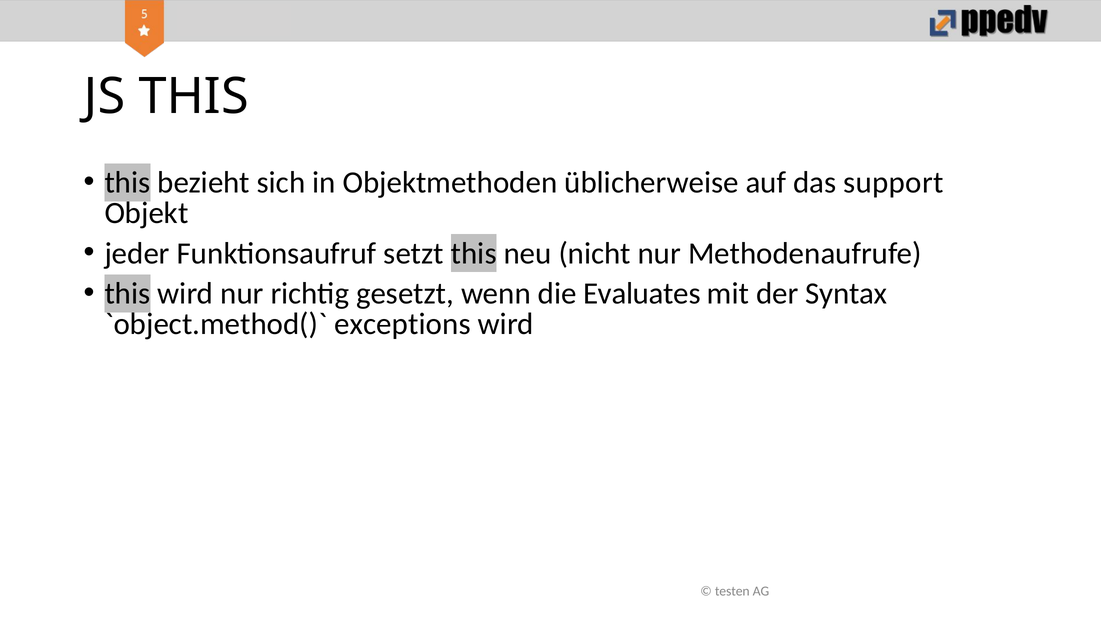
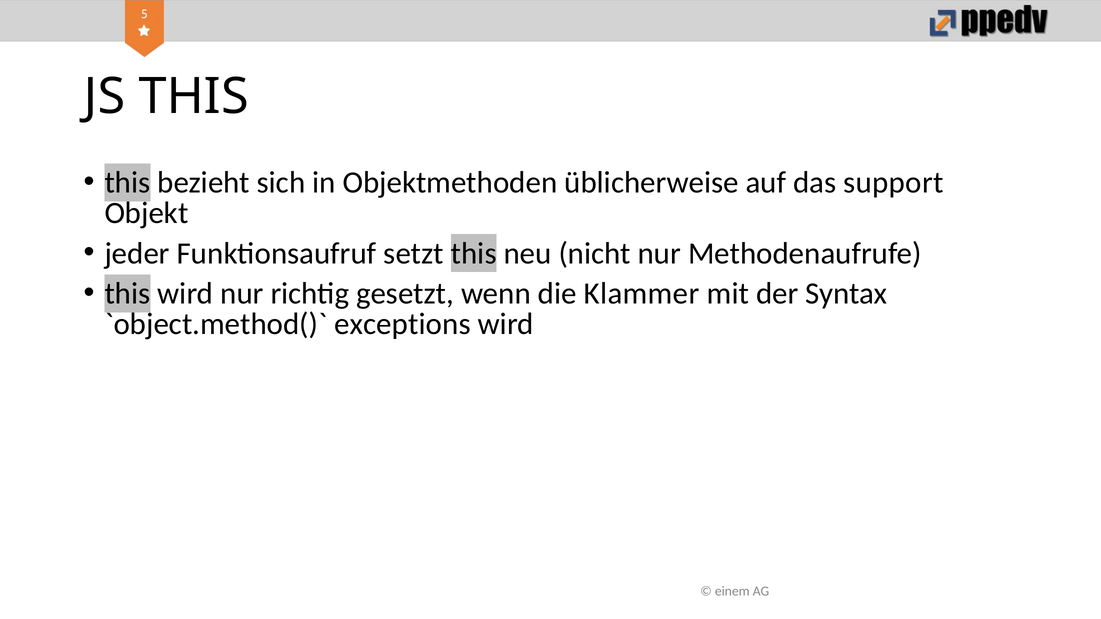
Evaluates: Evaluates -> Klammer (642, 294)
testen: testen -> einem (732, 591)
